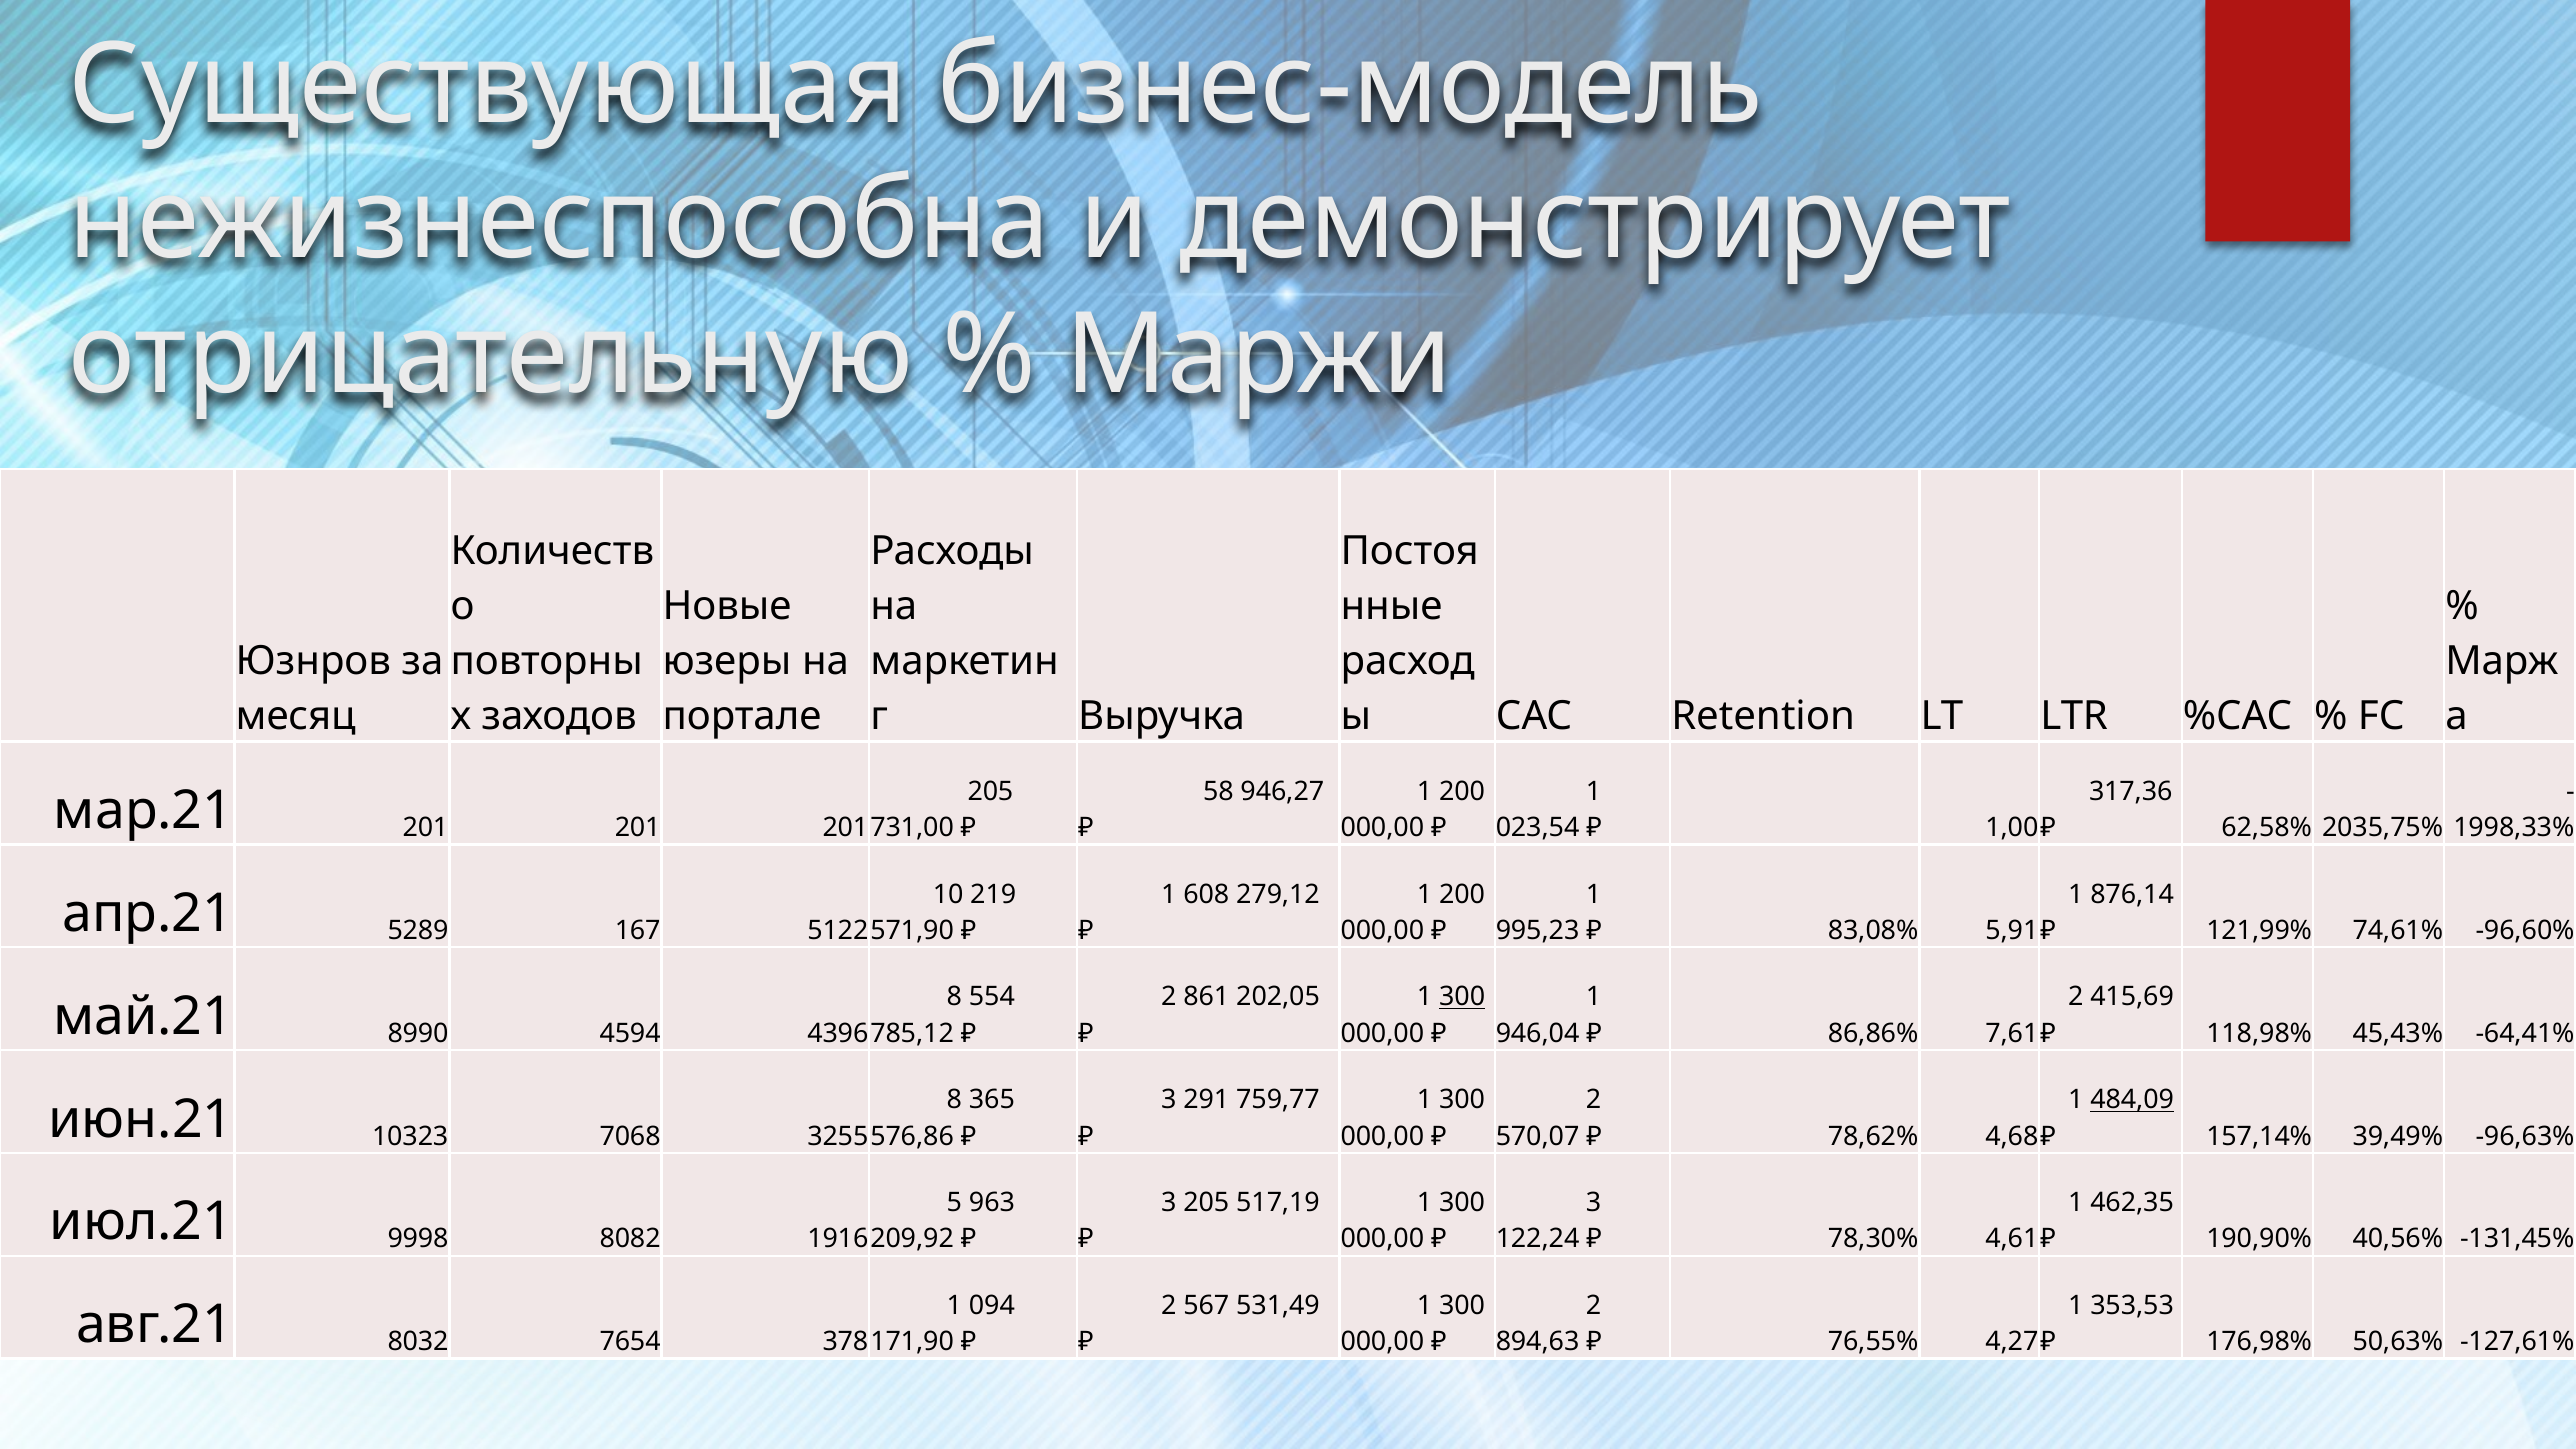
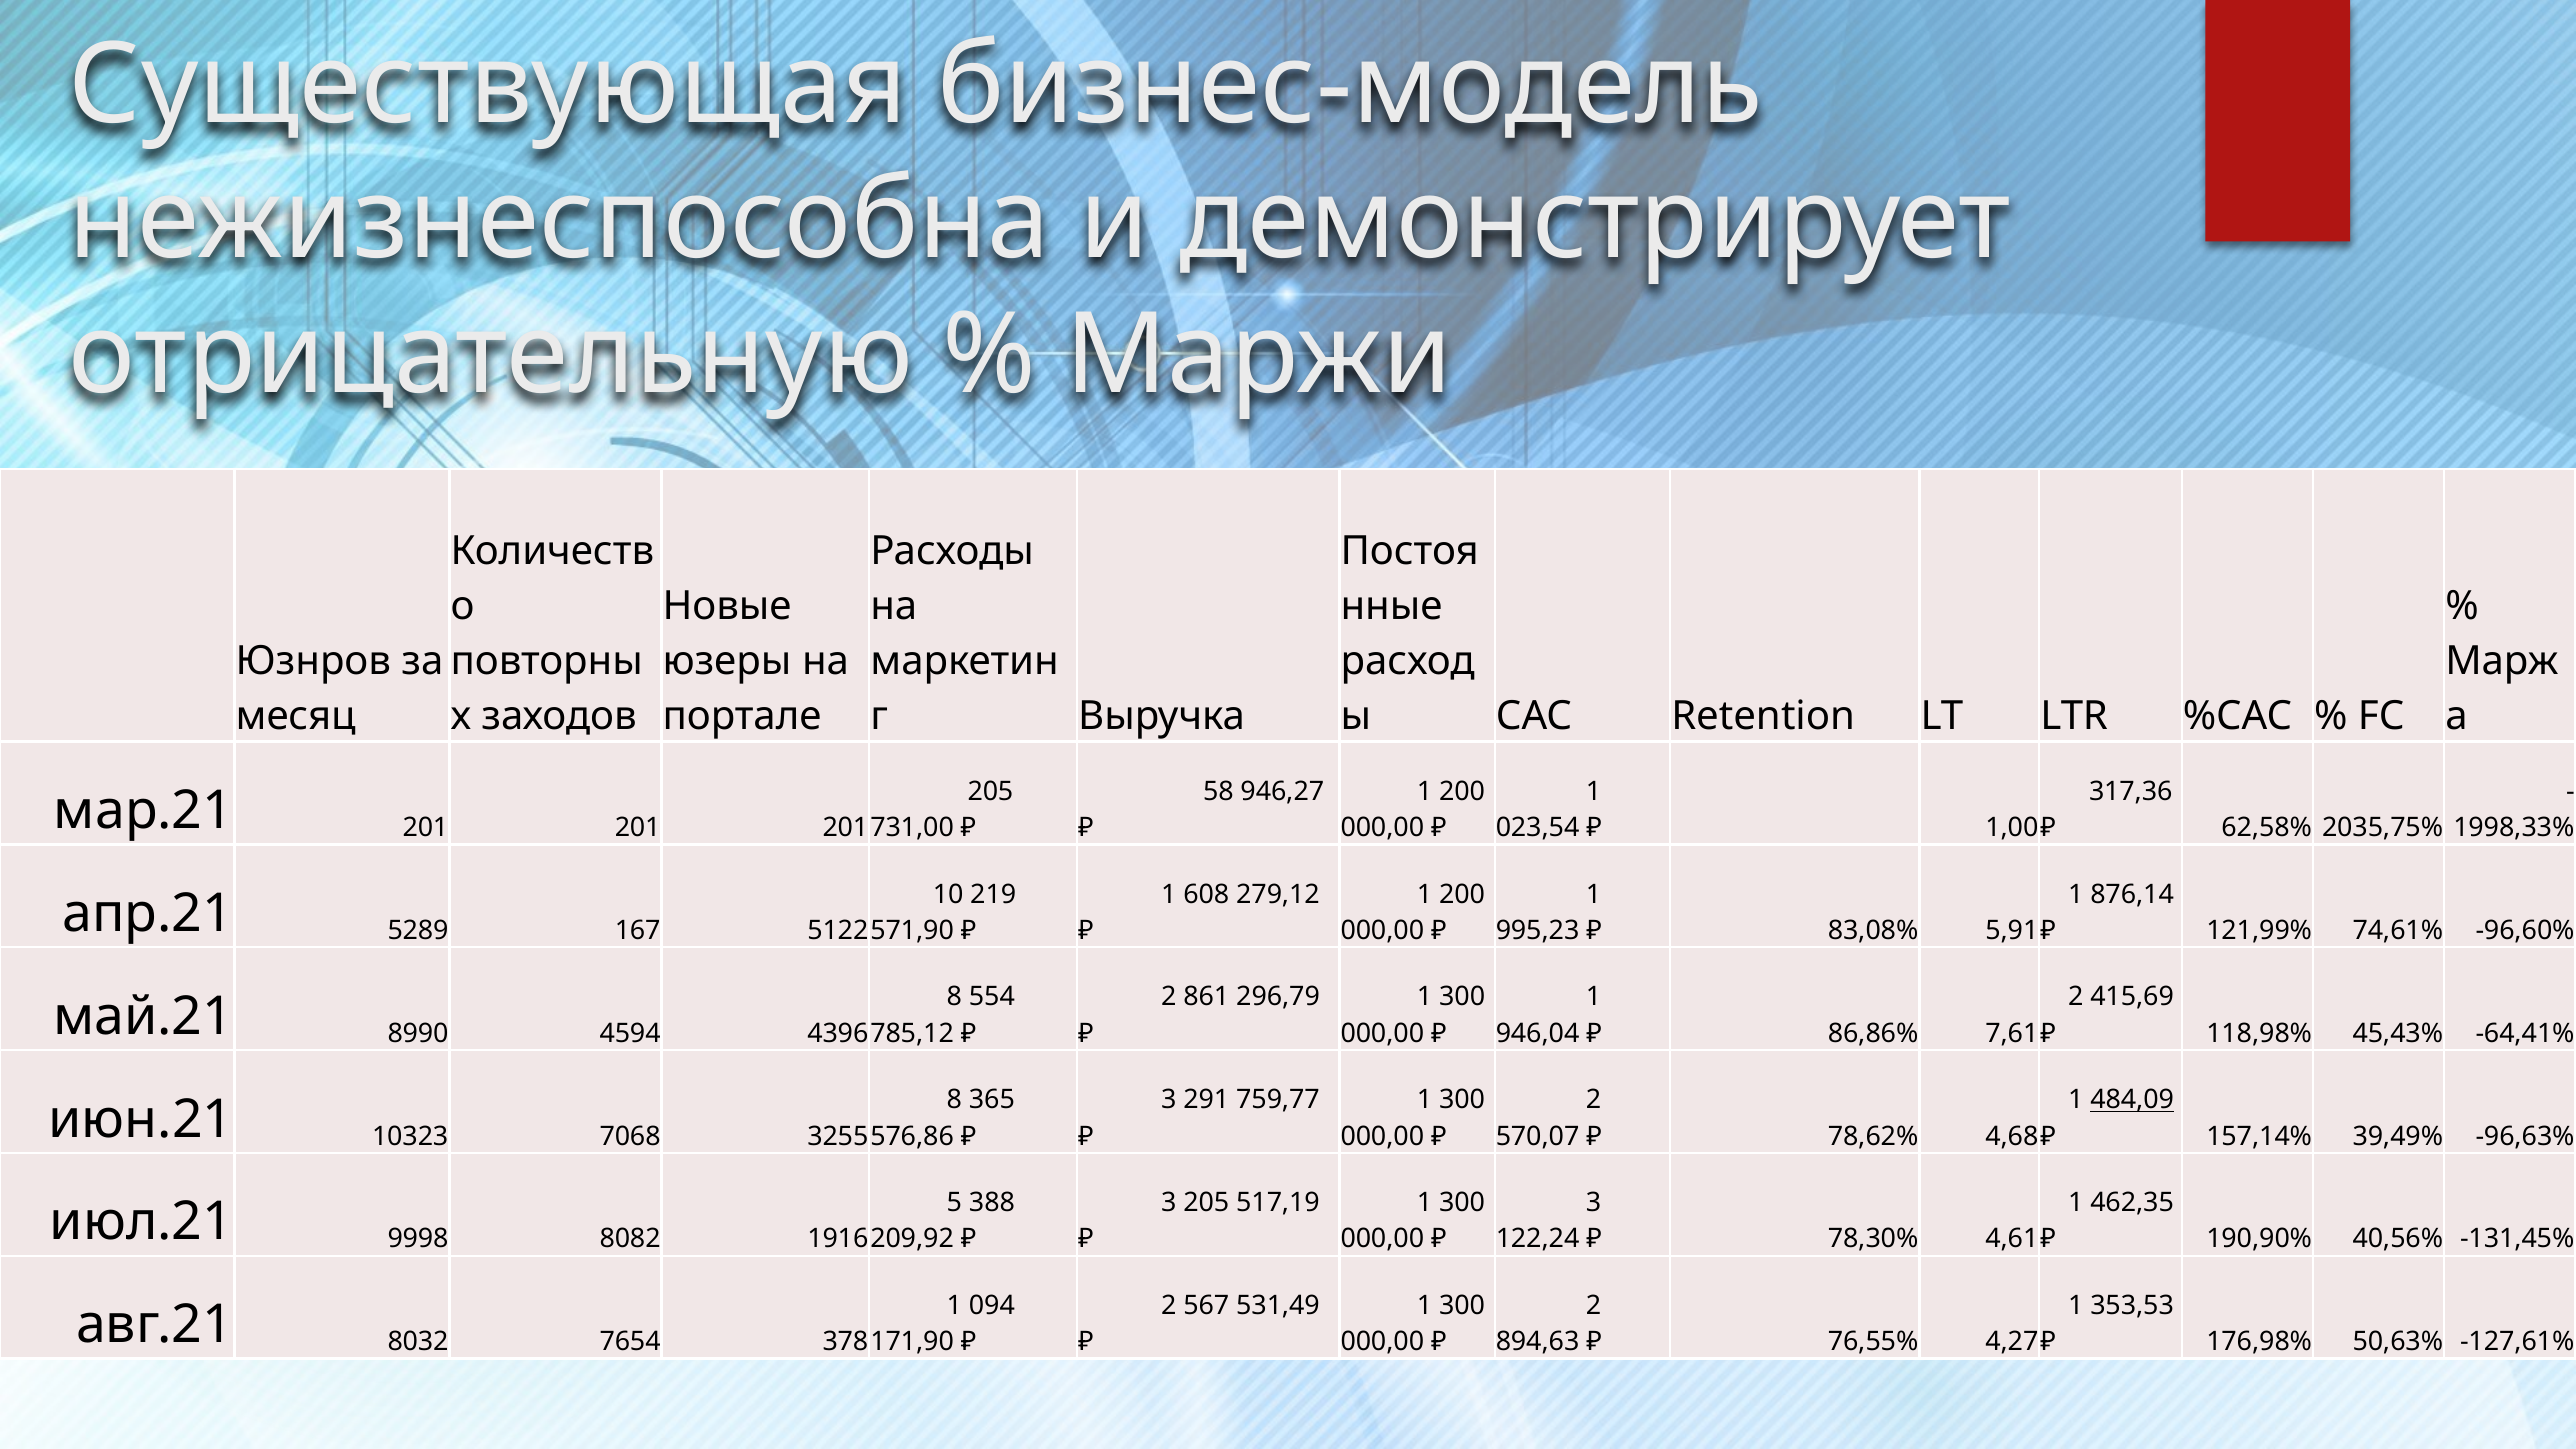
202,05: 202,05 -> 296,79 (1278, 997)
300 underline: present -> none (1462, 997)
963: 963 -> 388 (992, 1203)
